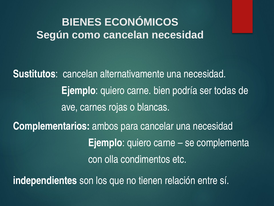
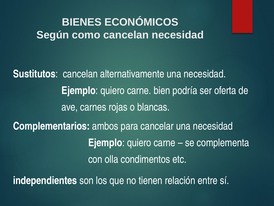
todas: todas -> oferta (225, 90)
